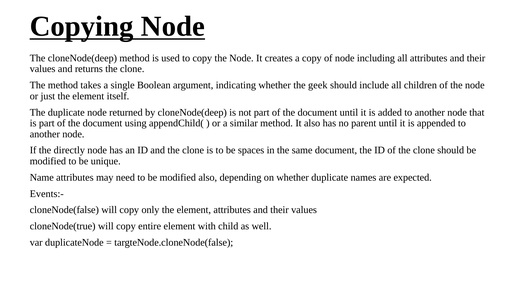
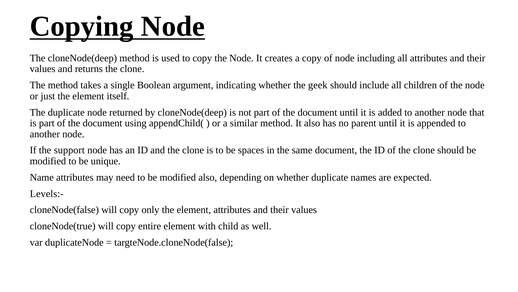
directly: directly -> support (69, 150)
Events:-: Events:- -> Levels:- (47, 193)
